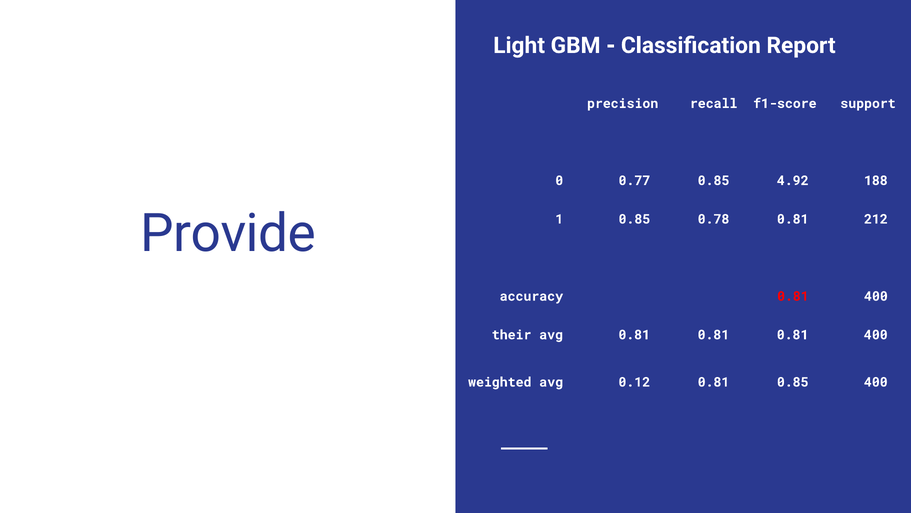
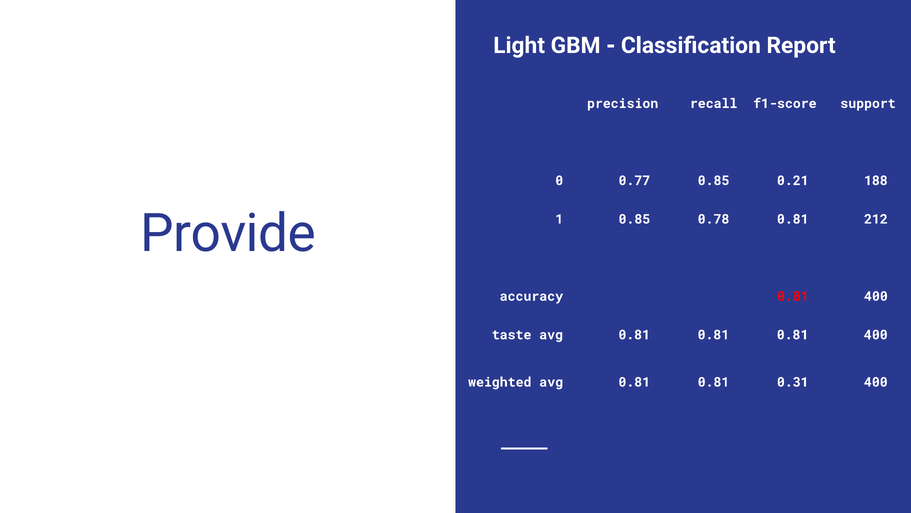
4.92: 4.92 -> 0.21 (793, 180)
their: their -> taste (512, 335)
weighted avg 0.12: 0.12 -> 0.81 (634, 382)
0.81 0.85: 0.85 -> 0.31 (793, 382)
